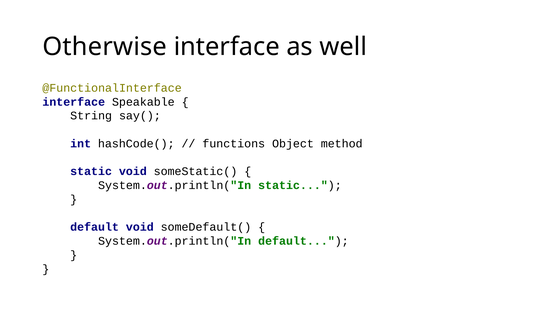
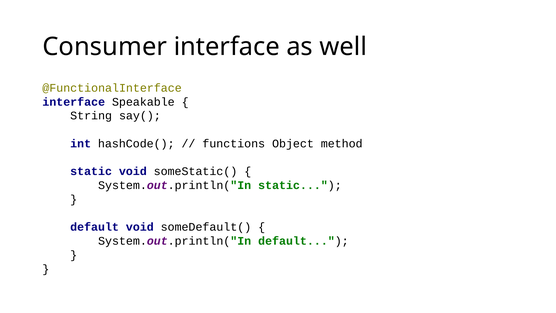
Otherwise: Otherwise -> Consumer (105, 47)
